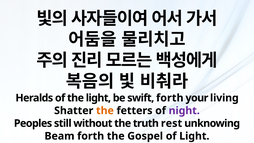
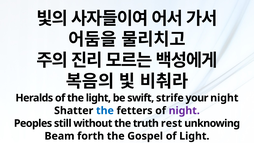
swift forth: forth -> strife (170, 98)
your living: living -> night (224, 98)
the colour: orange -> blue (105, 111)
